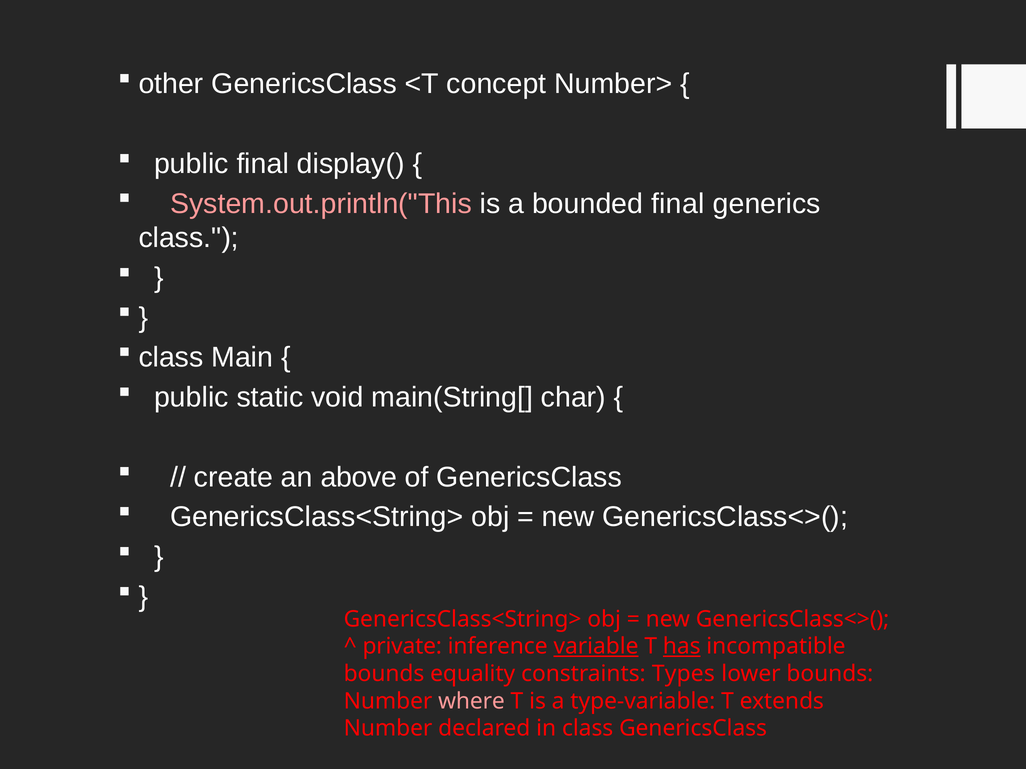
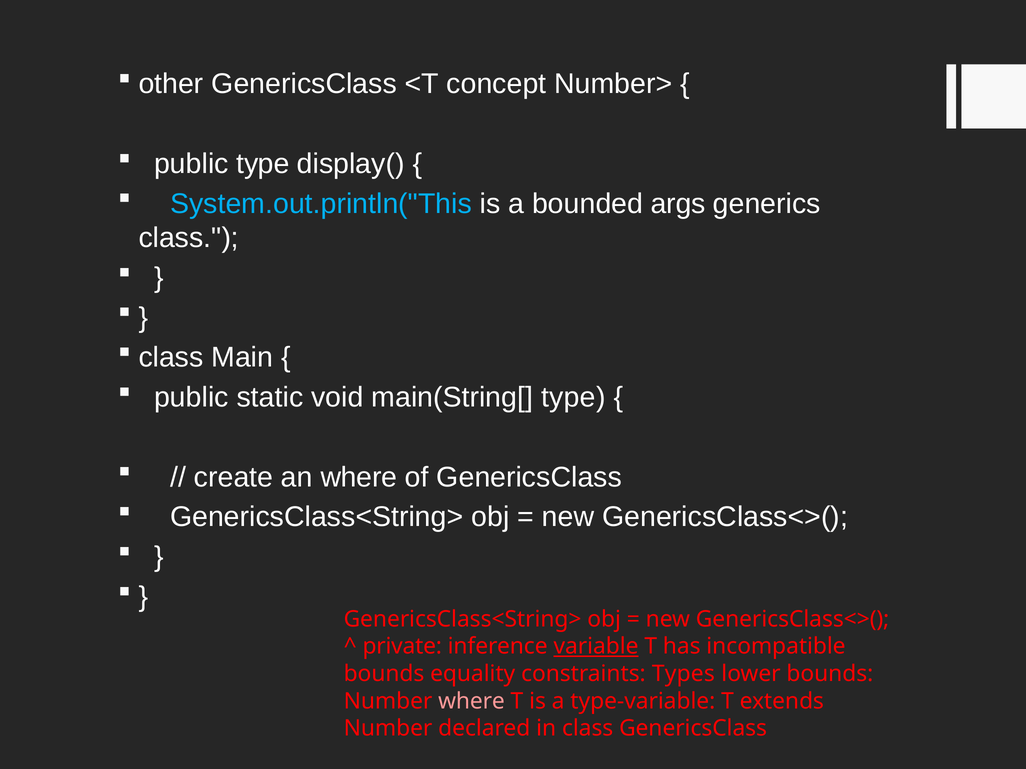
public final: final -> type (263, 164)
System.out.println("This colour: pink -> light blue (321, 204)
bounded final: final -> args (678, 204)
main(String[ char: char -> type (573, 398)
an above: above -> where (359, 477)
has underline: present -> none (682, 647)
